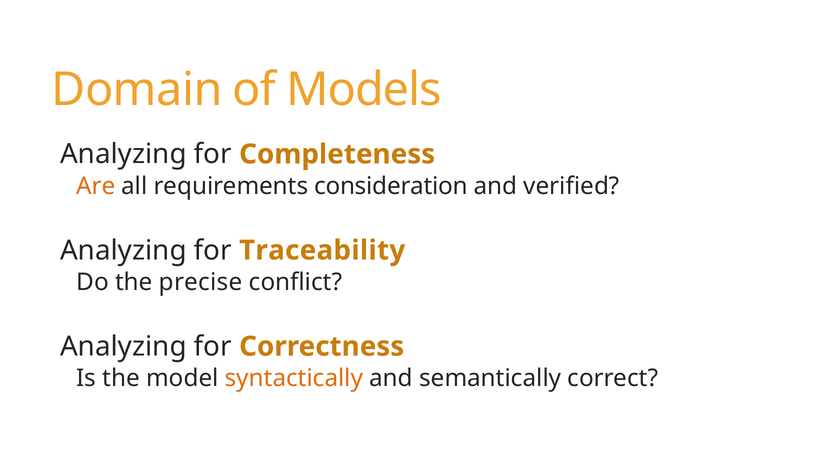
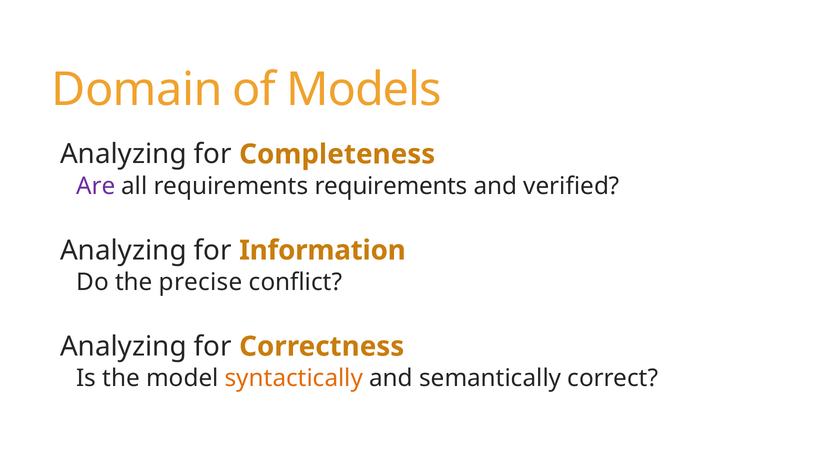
Are colour: orange -> purple (96, 186)
requirements consideration: consideration -> requirements (391, 186)
Traceability: Traceability -> Information (322, 250)
